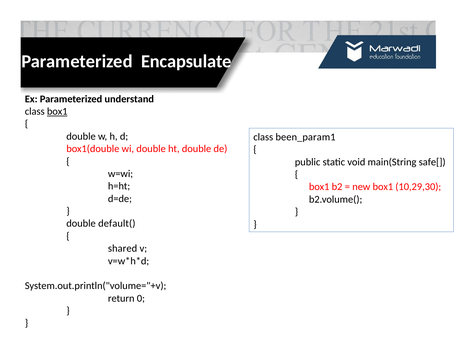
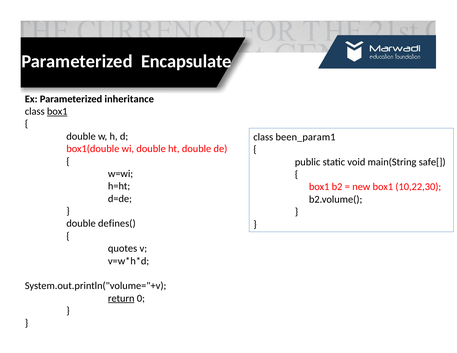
understand: understand -> inheritance (129, 99)
10,29,30: 10,29,30 -> 10,22,30 (418, 187)
default(: default( -> defines( (117, 224)
shared: shared -> quotes (123, 249)
return underline: none -> present (121, 298)
